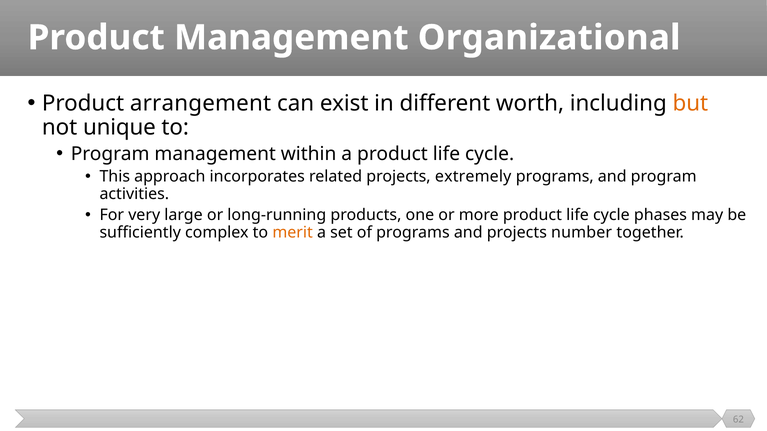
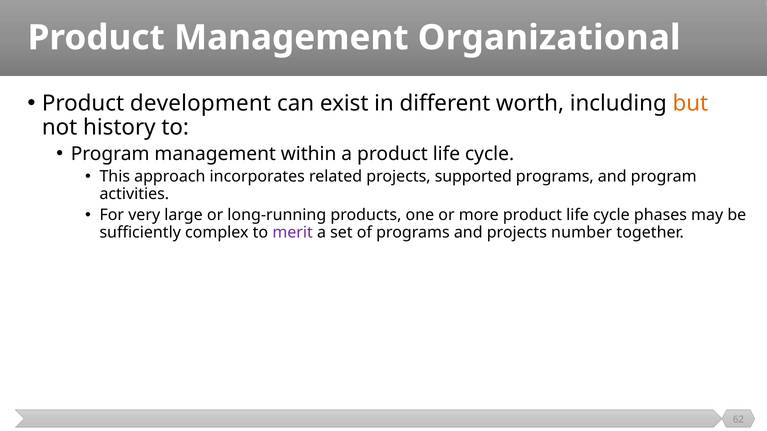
arrangement: arrangement -> development (200, 103)
unique: unique -> history (119, 127)
extremely: extremely -> supported (473, 177)
merit colour: orange -> purple (293, 233)
